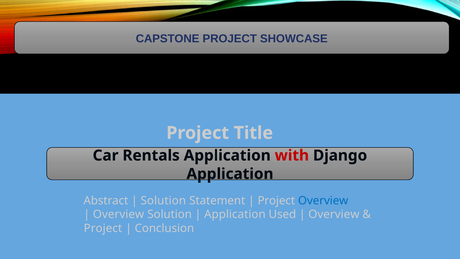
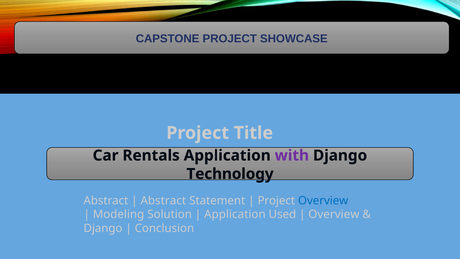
with colour: red -> purple (292, 155)
Application: Application -> Technology (230, 174)
Solution: Solution -> Abstract (163, 200)
Overview: Overview -> Modeling (119, 214)
Project: Project -> Django (103, 228)
